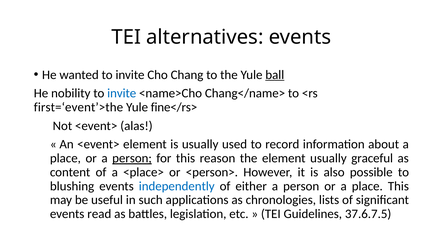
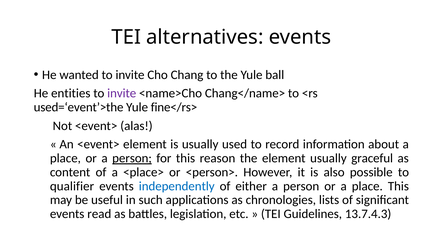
ball underline: present -> none (275, 75)
nobility: nobility -> entities (71, 93)
invite colour: blue -> purple (122, 93)
first=‘event’>the: first=‘event’>the -> used=‘event’>the (79, 107)
blushing: blushing -> qualifier (72, 186)
37.6.7.5: 37.6.7.5 -> 13.7.4.3 (368, 214)
